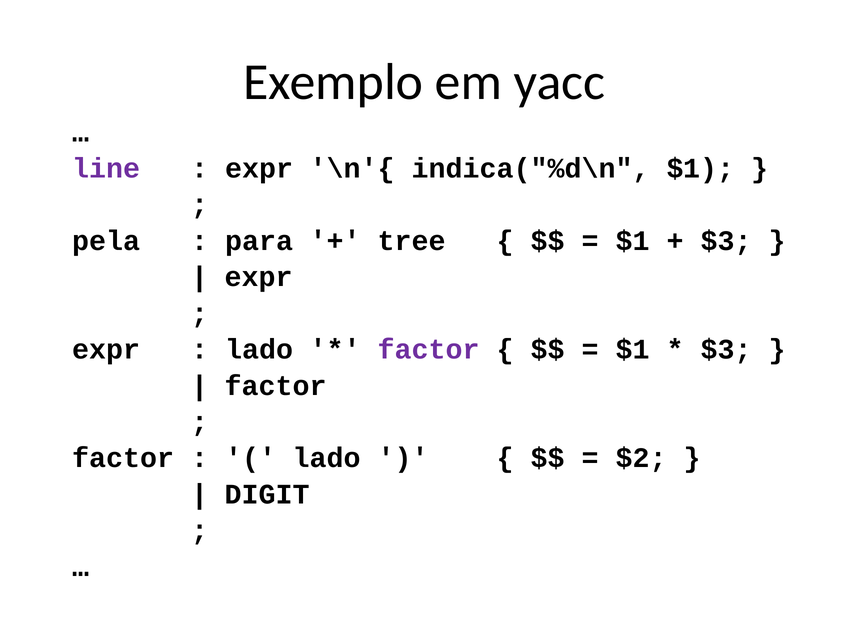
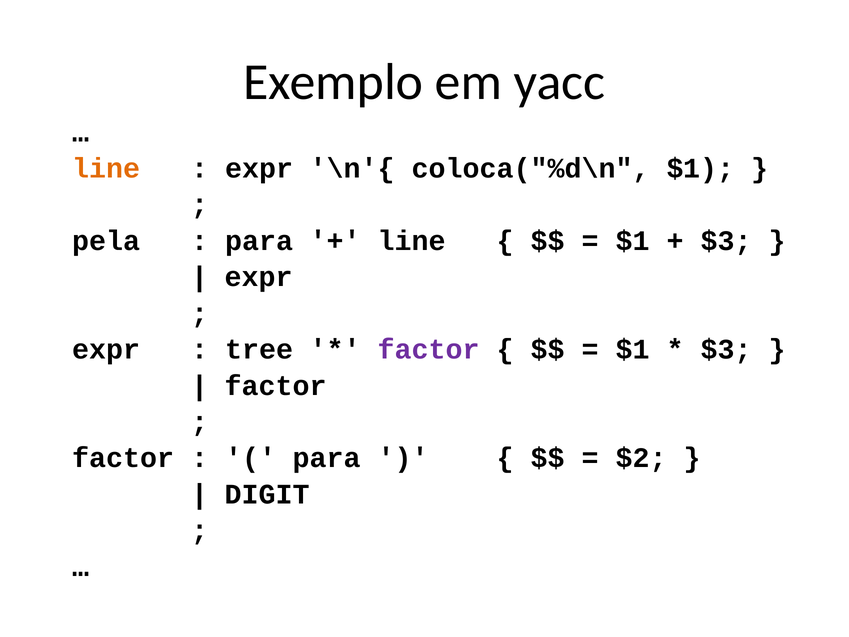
line colour: purple -> orange (106, 168)
indica("%d\n: indica("%d\n -> coloca("%d\n (531, 168)
tree: tree -> line (412, 241)
lado: lado -> tree (259, 349)
lado: lado -> para (327, 458)
